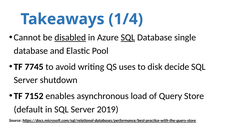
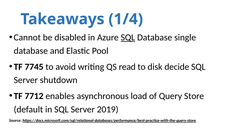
disabled underline: present -> none (70, 38)
uses: uses -> read (127, 67)
7152: 7152 -> 7712 (34, 96)
